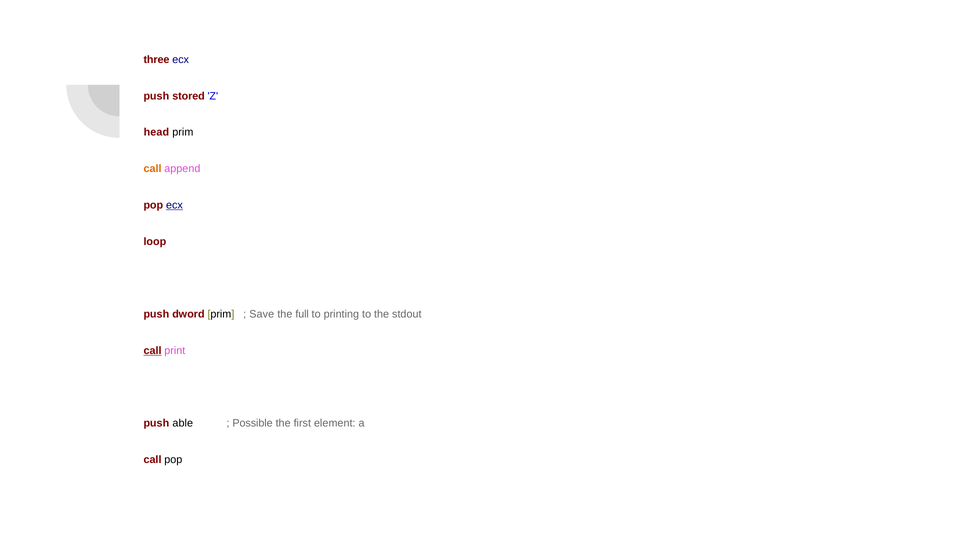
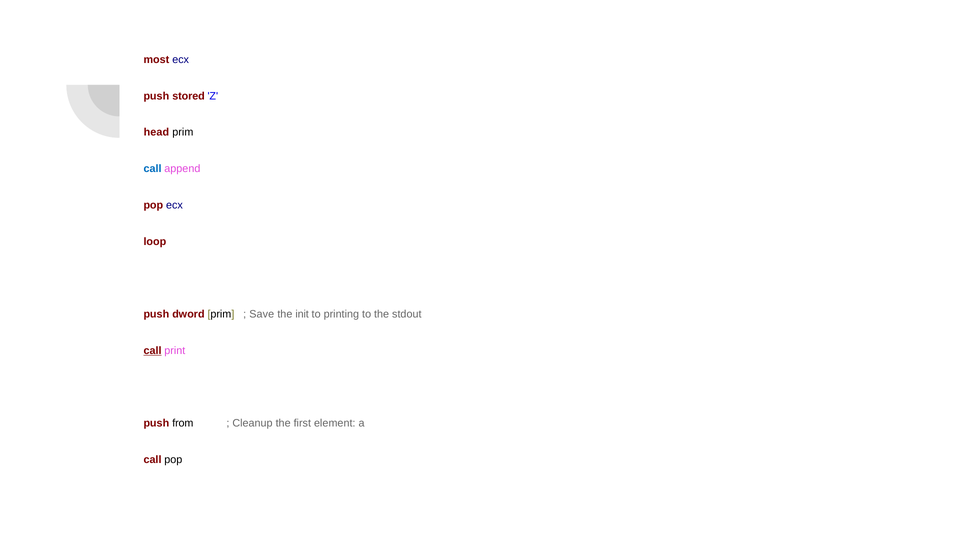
three: three -> most (156, 60)
call colour: orange -> blue (153, 169)
ecx underline: present -> none (174, 205)
full: full -> init (302, 314)
able: able -> from (183, 423)
Possible: Possible -> Cleanup (252, 423)
